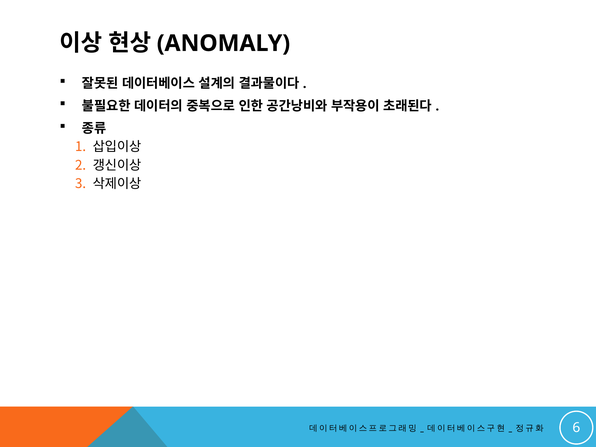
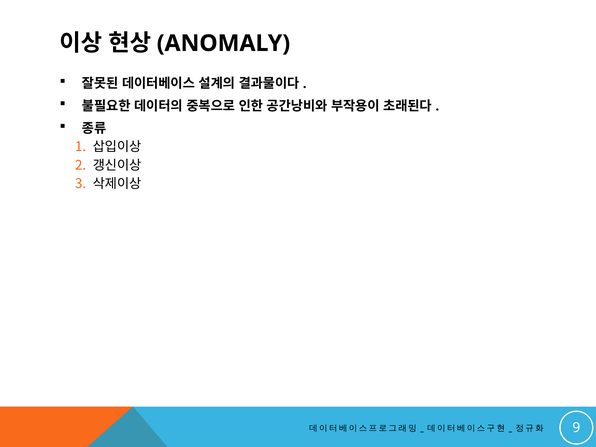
6: 6 -> 9 (576, 428)
